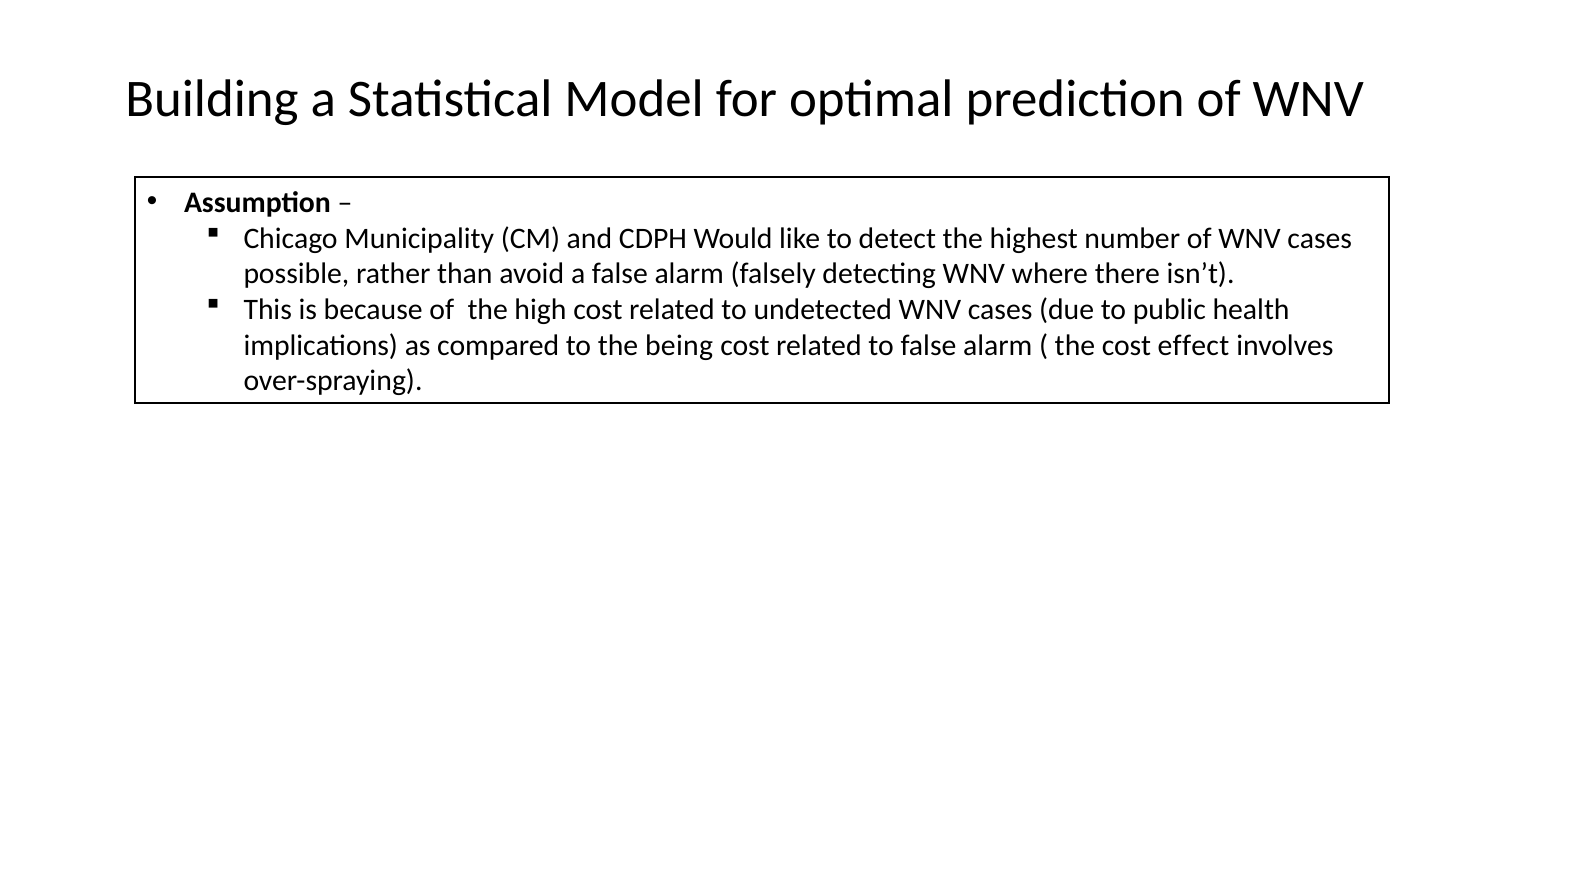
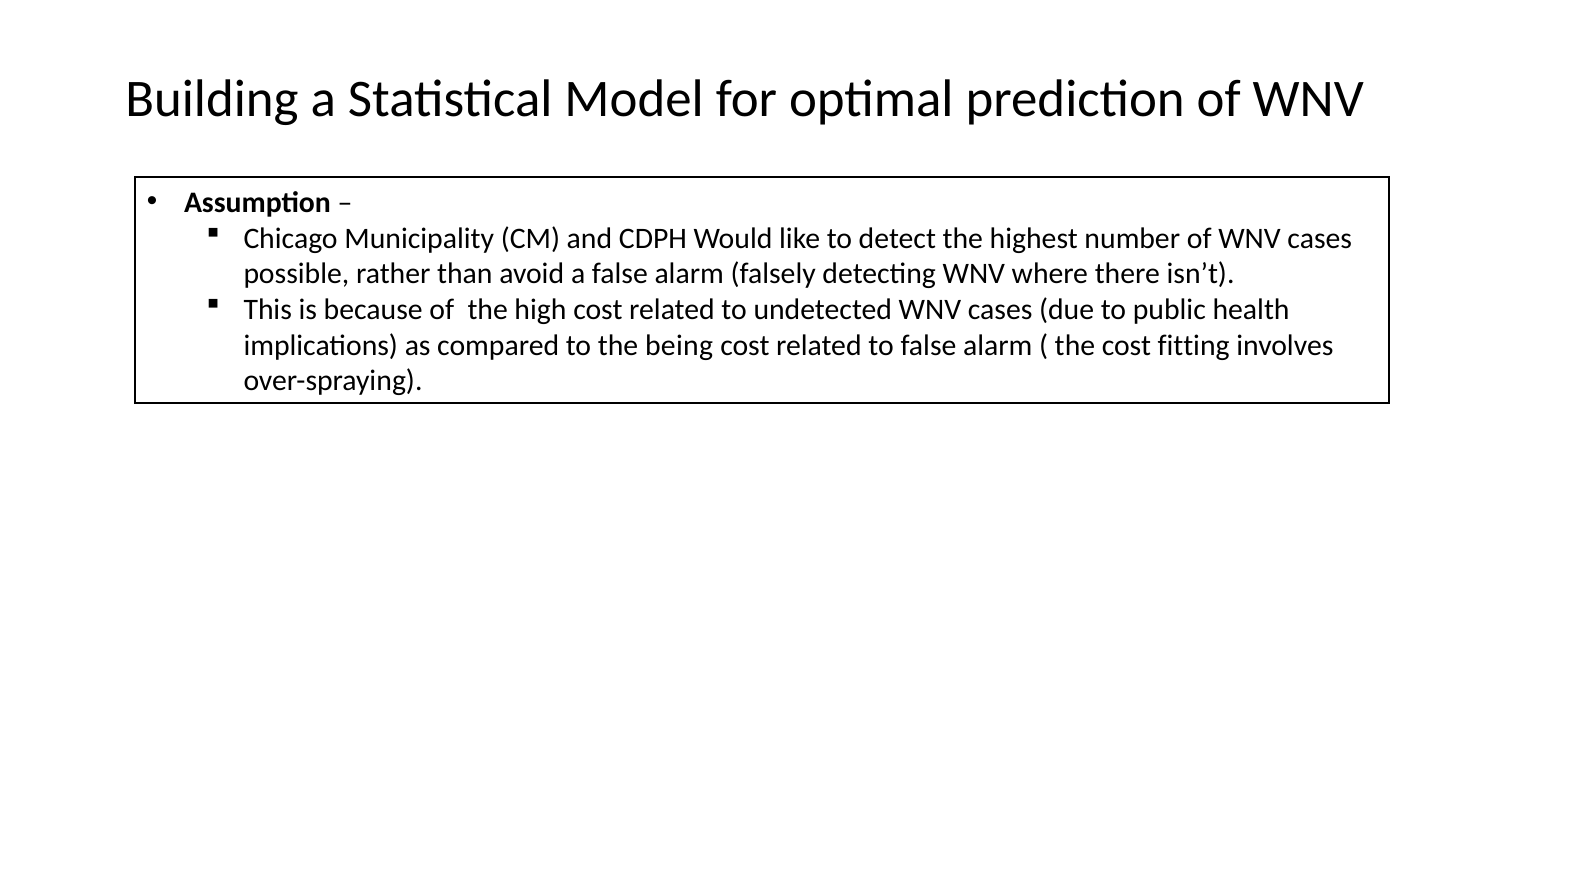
effect: effect -> fitting (1194, 346)
